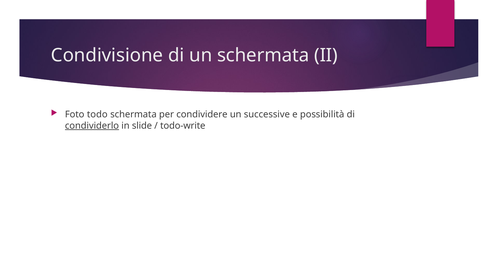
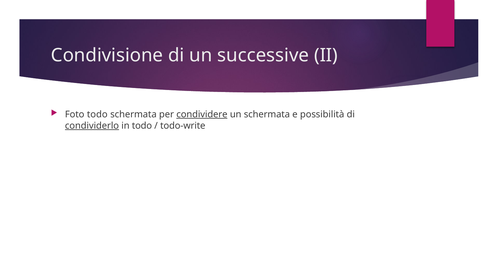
un schermata: schermata -> successive (263, 56)
condividere underline: none -> present (202, 114)
un successive: successive -> schermata (267, 114)
in slide: slide -> todo (142, 126)
